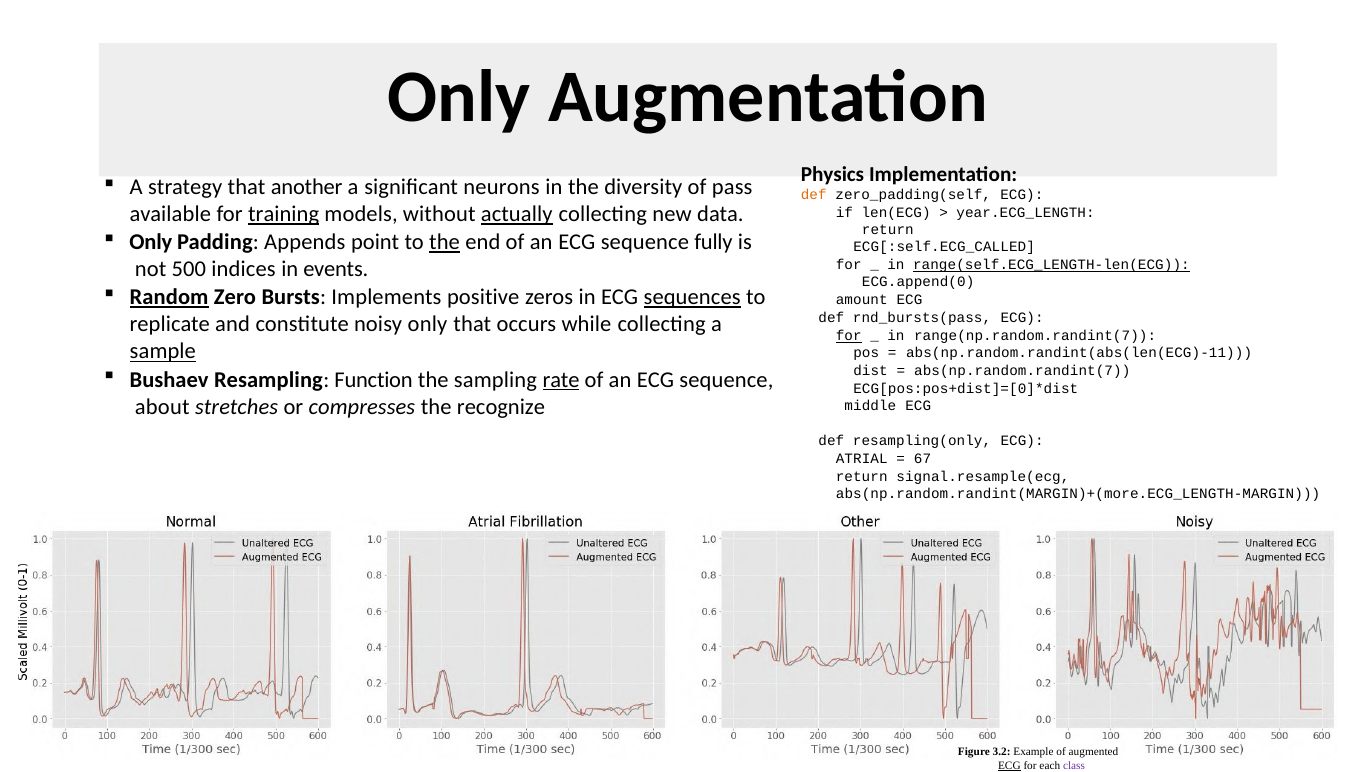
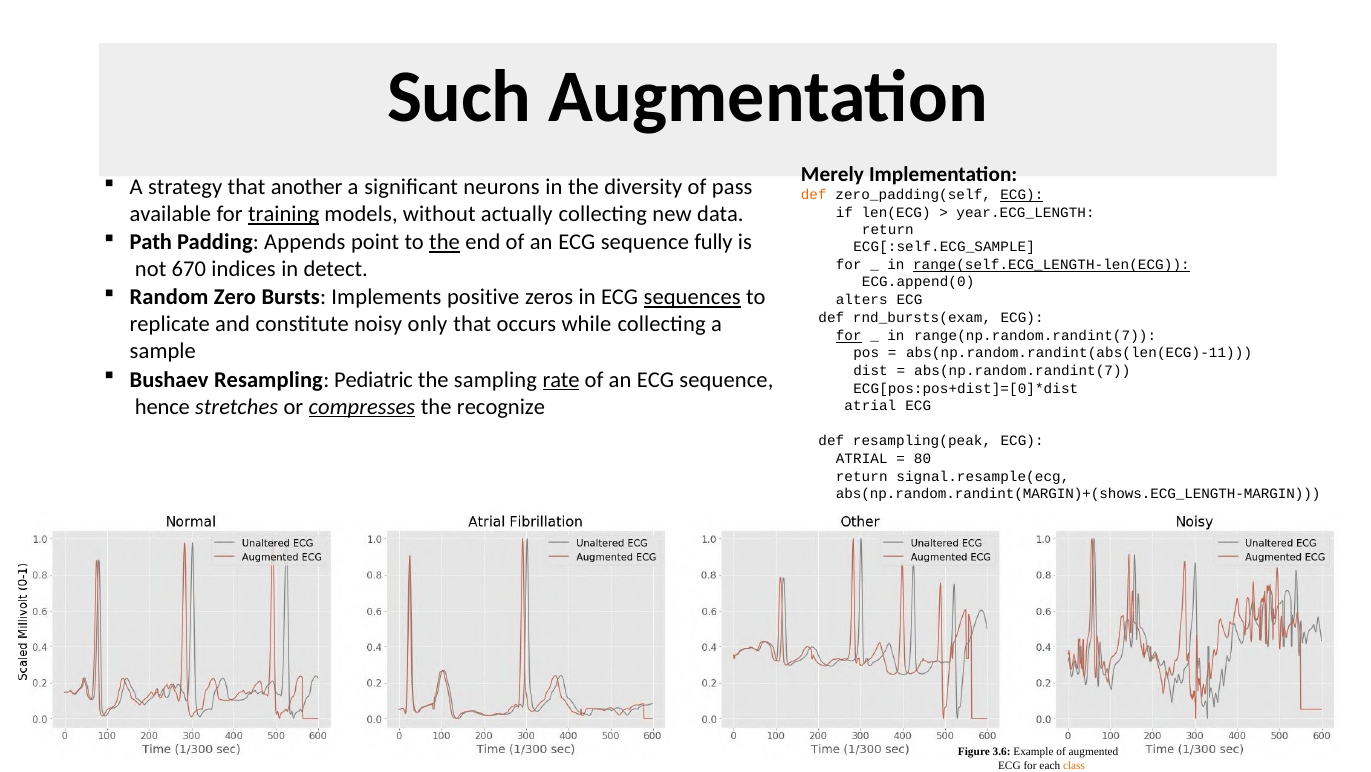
Only: Only -> Such (459, 97)
Physics: Physics -> Merely (832, 174)
ECG underline: none -> present (1022, 195)
actually underline: present -> none (517, 214)
Only: Only -> Path (151, 242)
ECG[:self.ECG_CALLED: ECG[:self.ECG_CALLED -> ECG[:self.ECG_SAMPLE (944, 247)
500: 500 -> 670 (189, 269)
events: events -> detect (336, 269)
Random underline: present -> none (169, 297)
amount: amount -> alters (862, 300)
rnd_bursts(pass: rnd_bursts(pass -> rnd_bursts(exam (922, 318)
sample underline: present -> none (163, 351)
Function: Function -> Pediatric (374, 379)
about: about -> hence (162, 406)
compresses underline: none -> present (362, 406)
middle: middle -> atrial (870, 406)
resampling(only: resampling(only -> resampling(peak (922, 440)
67: 67 -> 80 (923, 458)
abs(np.random.randint(MARGIN)+(more.ECG_LENGTH-MARGIN: abs(np.random.randint(MARGIN)+(more.ECG_LENGTH-MARGIN -> abs(np.random.randint(MARGIN)+(shows.ECG_LENGTH-MARGIN (1078, 493)
3.2: 3.2 -> 3.6 (1002, 751)
ECG underline: present -> none (1009, 765)
class colour: purple -> orange (1074, 765)
